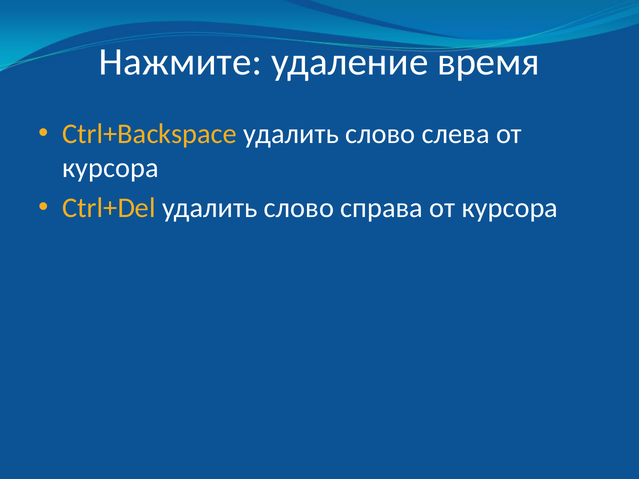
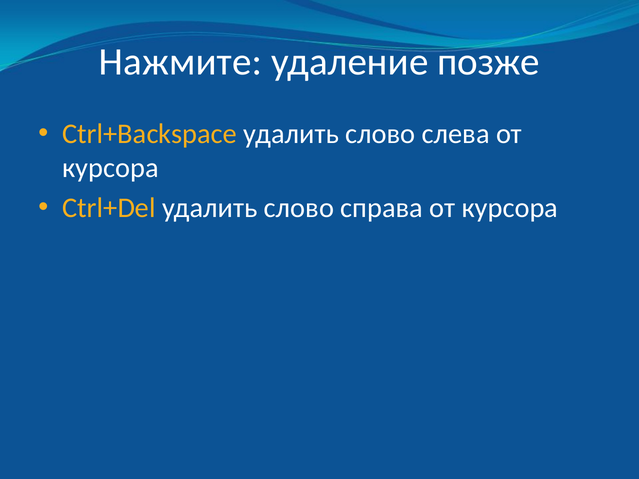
время: время -> позже (489, 62)
